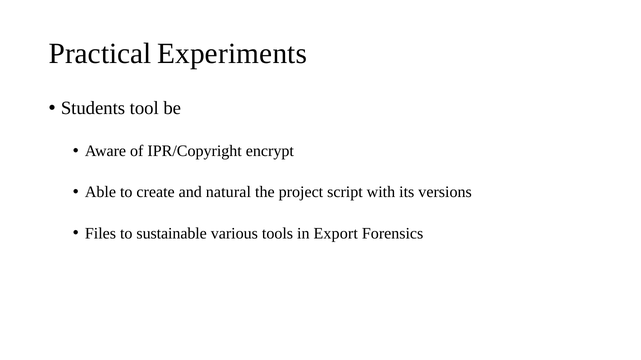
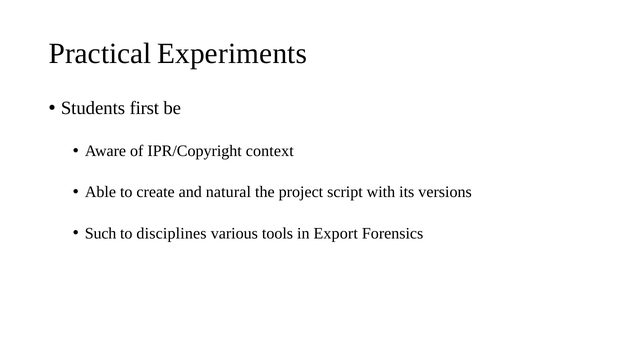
tool: tool -> first (144, 108)
encrypt: encrypt -> context (270, 151)
Files: Files -> Such (101, 234)
sustainable: sustainable -> disciplines (172, 234)
